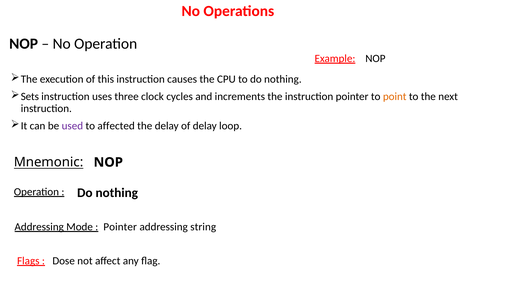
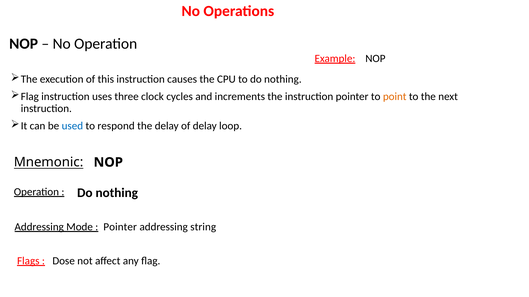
Sets: Sets -> Flag (30, 97)
used colour: purple -> blue (72, 126)
affected: affected -> respond (116, 126)
